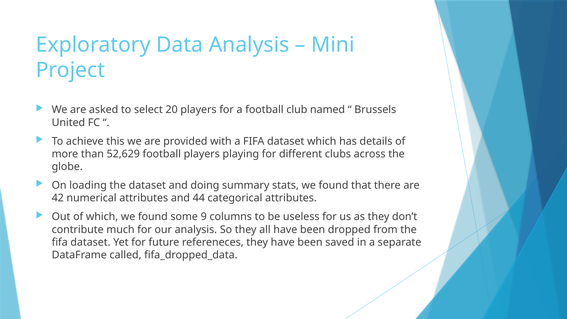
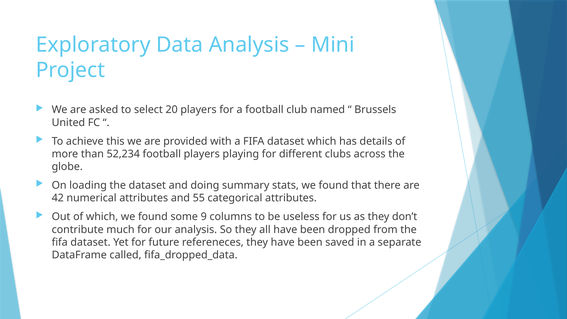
52,629: 52,629 -> 52,234 (123, 154)
44: 44 -> 55 (199, 198)
